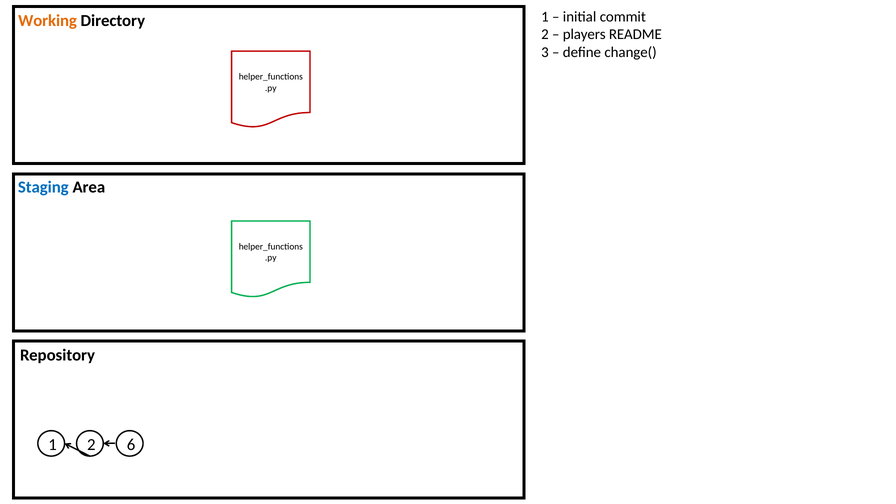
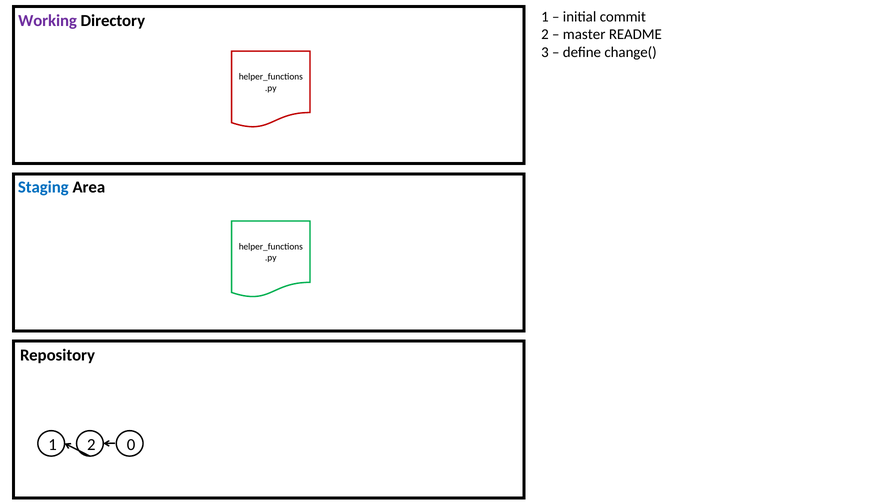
Working colour: orange -> purple (48, 21)
players: players -> master (584, 35)
6: 6 -> 0 (131, 445)
